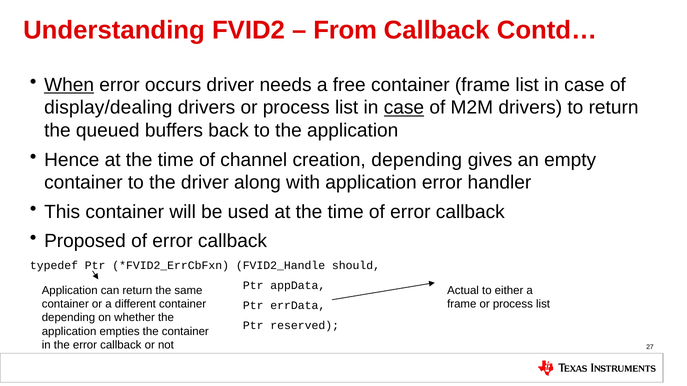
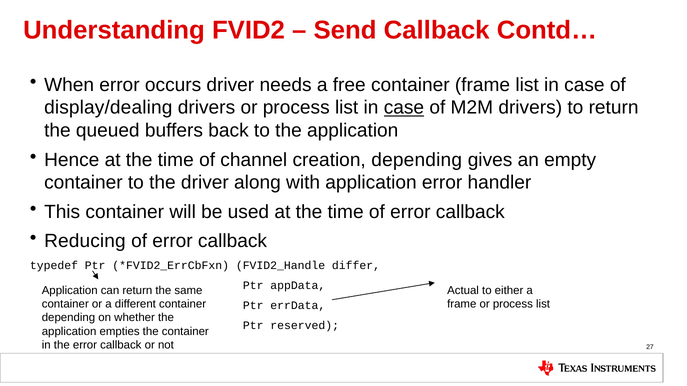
From: From -> Send (345, 30)
When underline: present -> none (69, 85)
Proposed: Proposed -> Reducing (85, 241)
should: should -> differ (356, 266)
